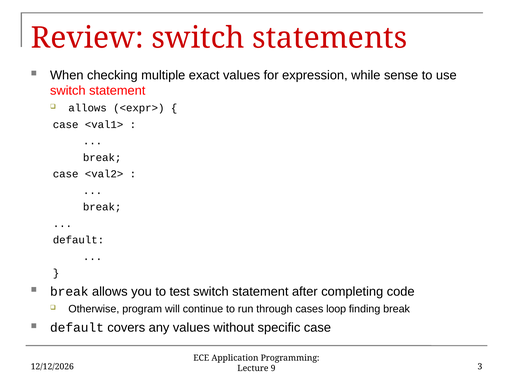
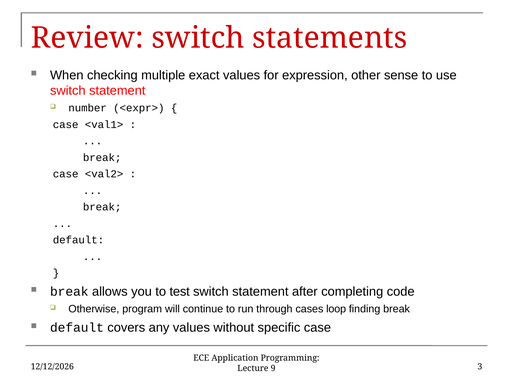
while: while -> other (366, 75)
allows: allows -> number (88, 108)
